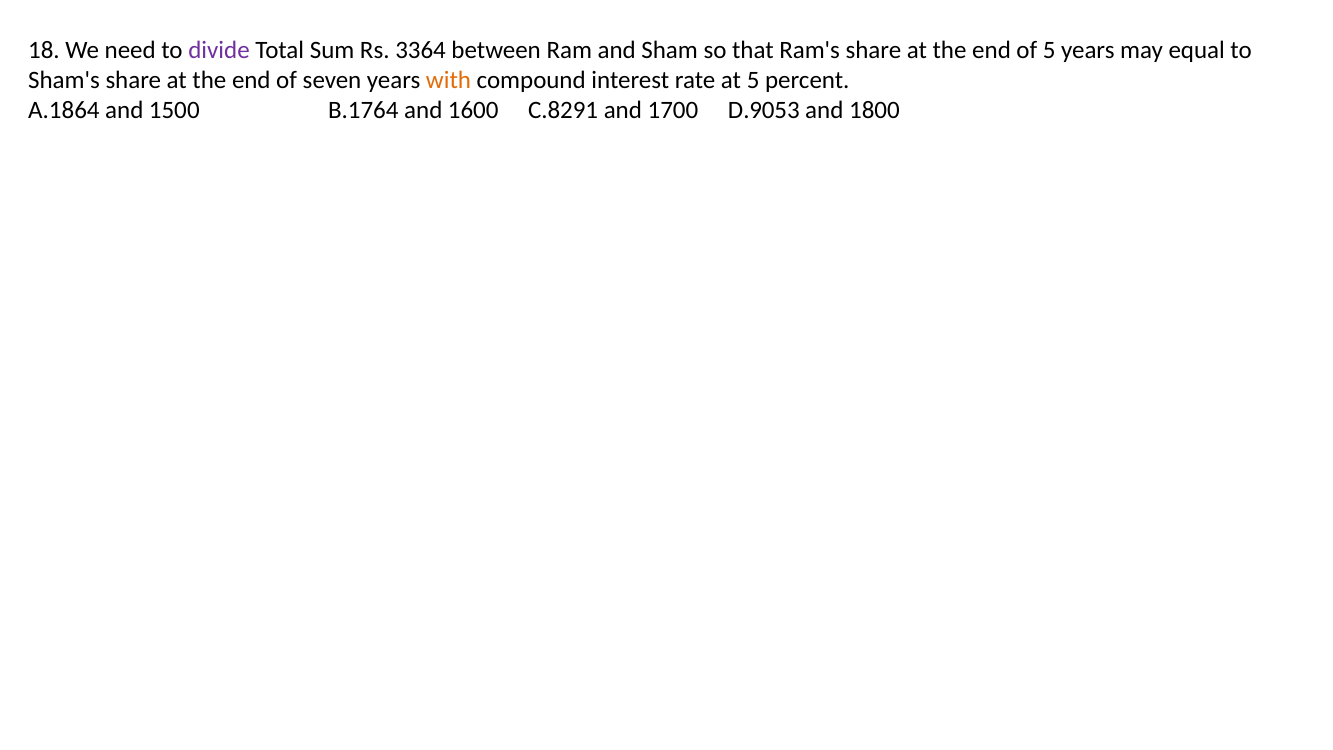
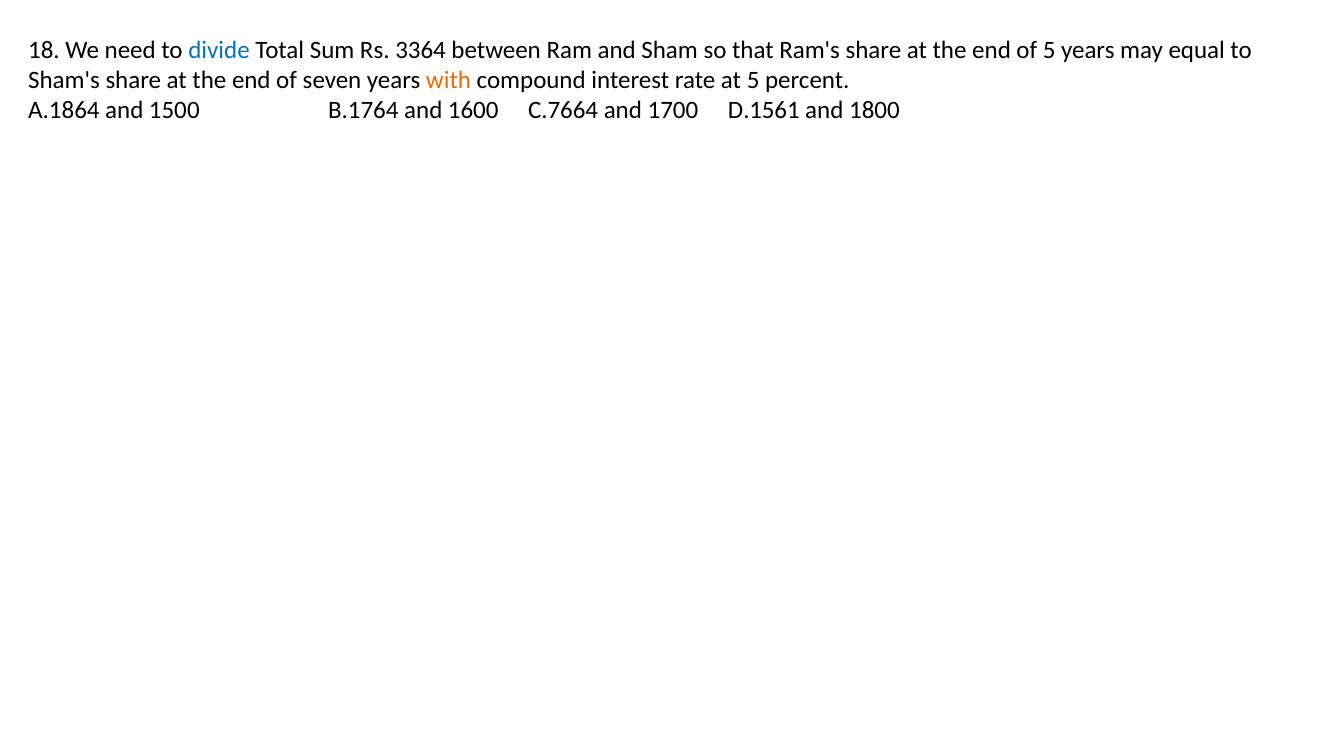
divide colour: purple -> blue (219, 50)
C.8291: C.8291 -> C.7664 (563, 110)
D.9053: D.9053 -> D.1561 (764, 110)
